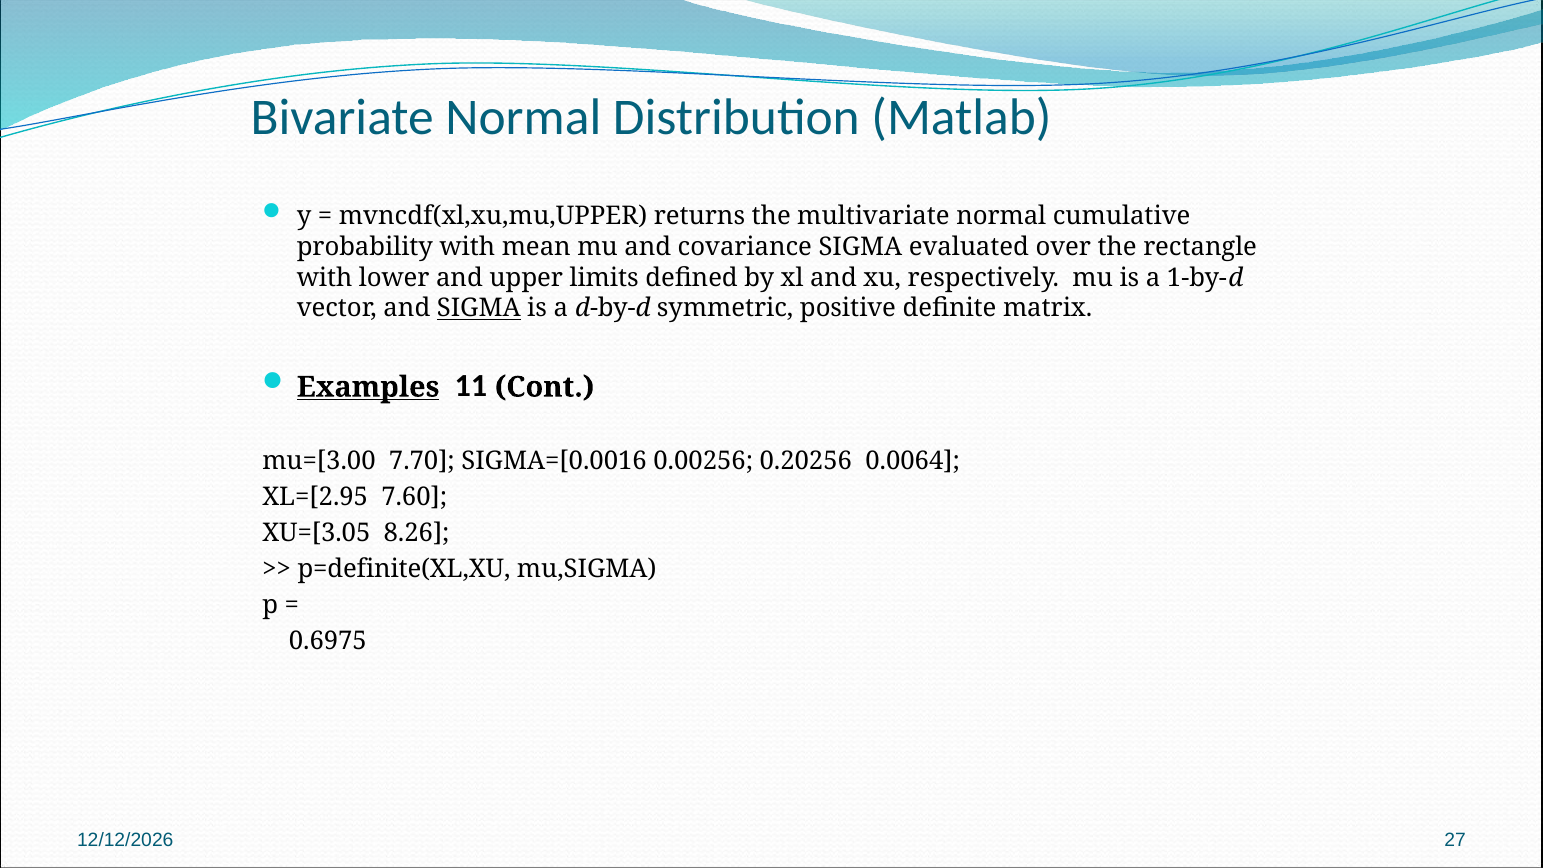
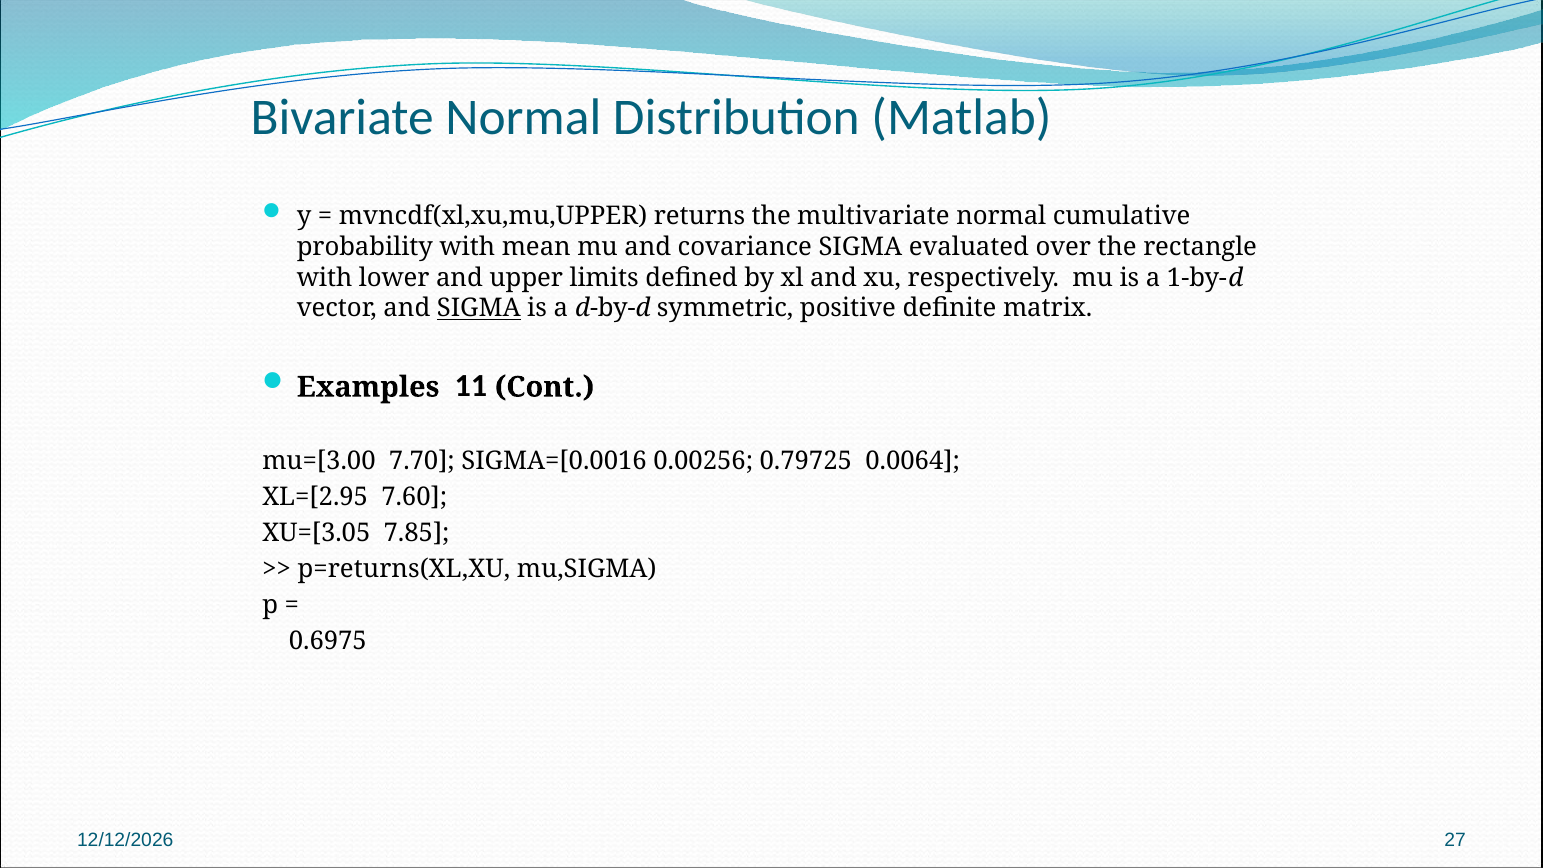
Examples underline: present -> none (368, 387)
0.20256: 0.20256 -> 0.79725 (806, 461)
8.26: 8.26 -> 7.85 (417, 533)
p=definite(XL,XU: p=definite(XL,XU -> p=returns(XL,XU (404, 569)
